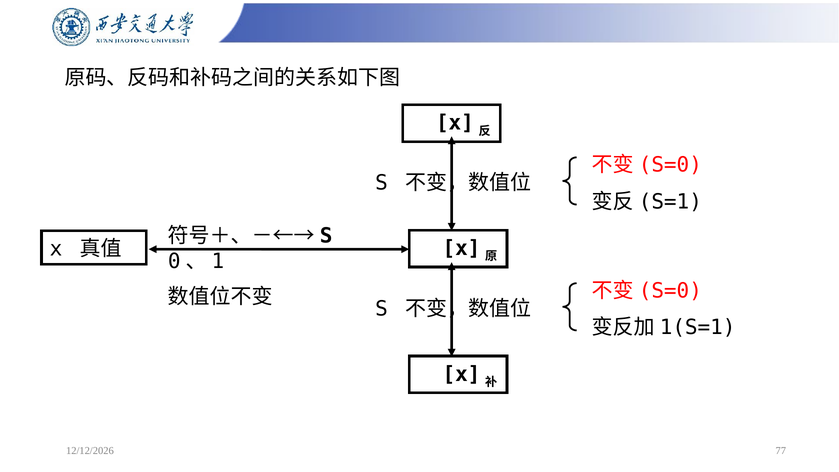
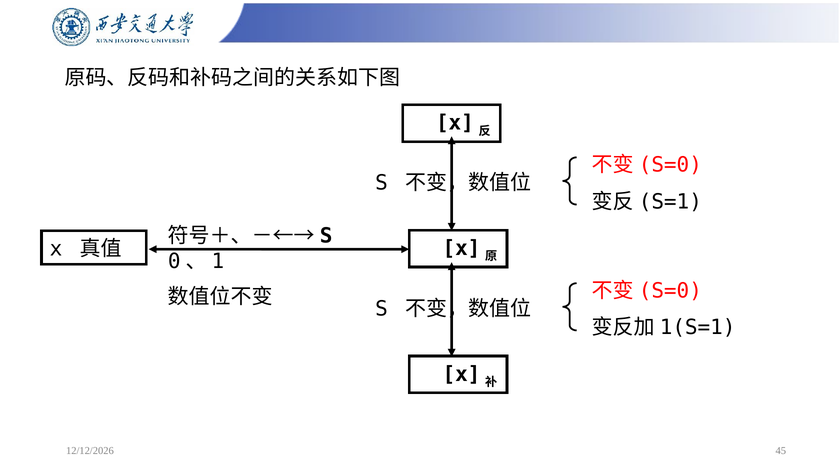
77: 77 -> 45 (781, 451)
